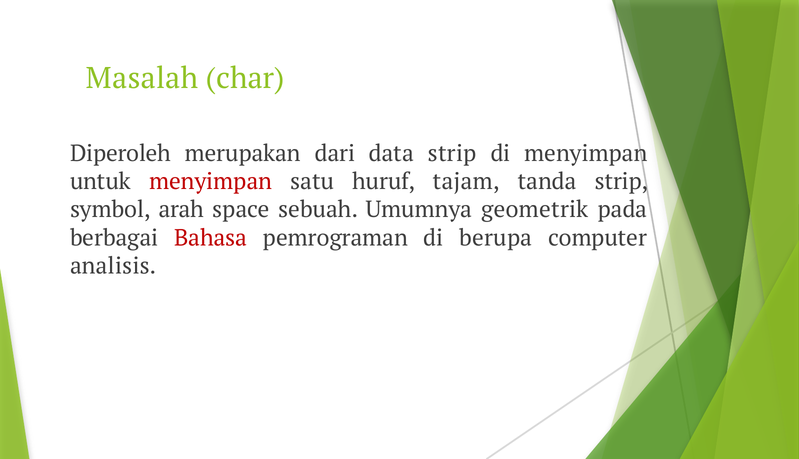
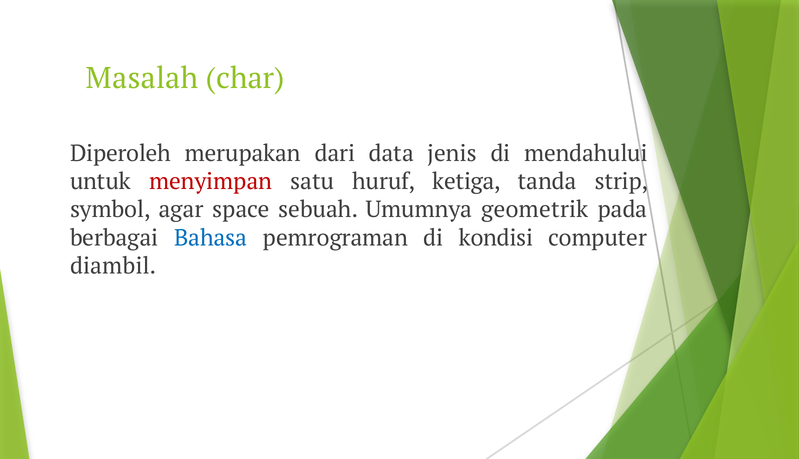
data strip: strip -> jenis (452, 154)
di menyimpan: menyimpan -> mendahului (586, 154)
tajam: tajam -> ketiga (467, 182)
arah: arah -> agar (181, 210)
Bahasa colour: red -> blue (211, 238)
berupa: berupa -> kondisi (496, 238)
analisis: analisis -> diambil (113, 266)
